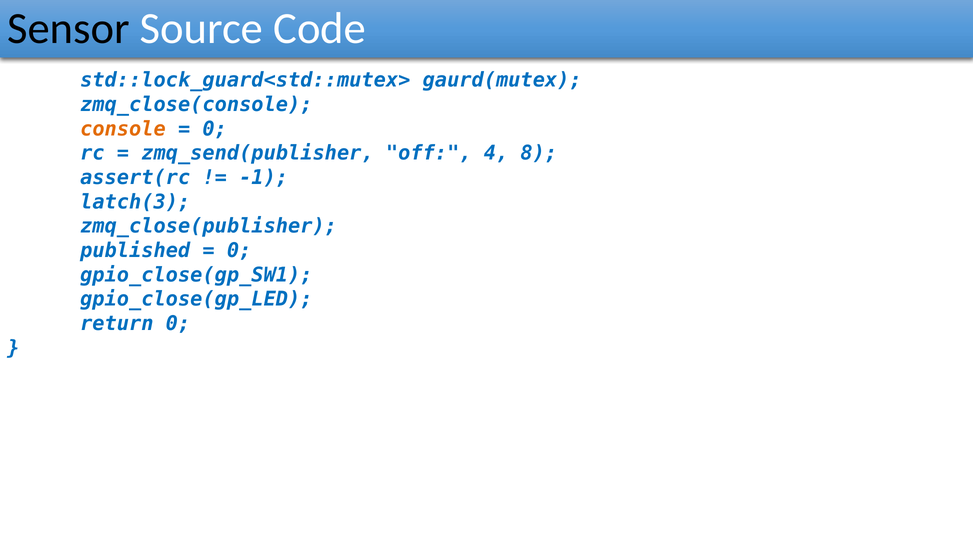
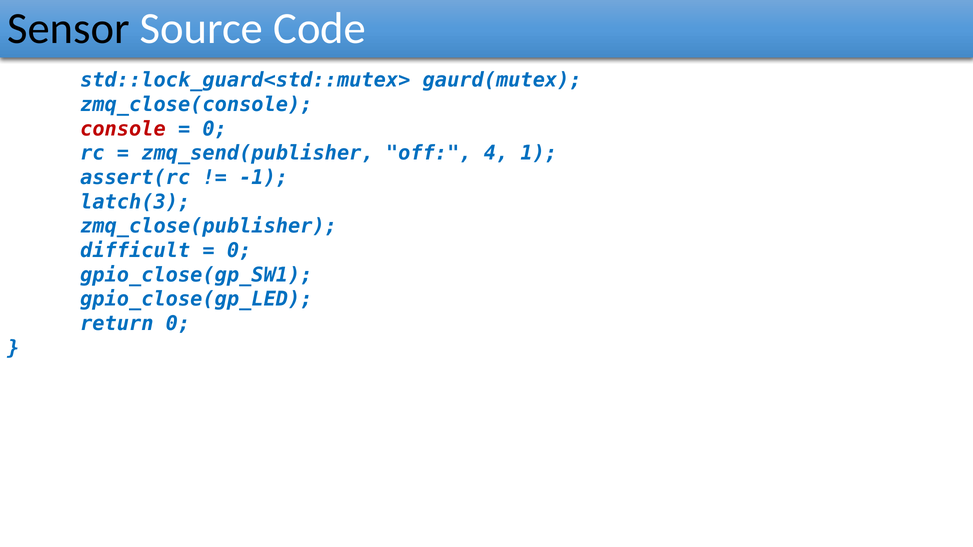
console colour: orange -> red (123, 129)
8: 8 -> 1 (539, 153)
published: published -> difficult (135, 251)
